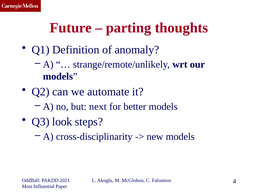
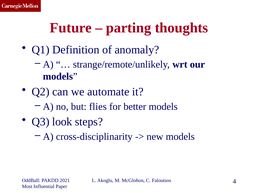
next: next -> flies (98, 107)
